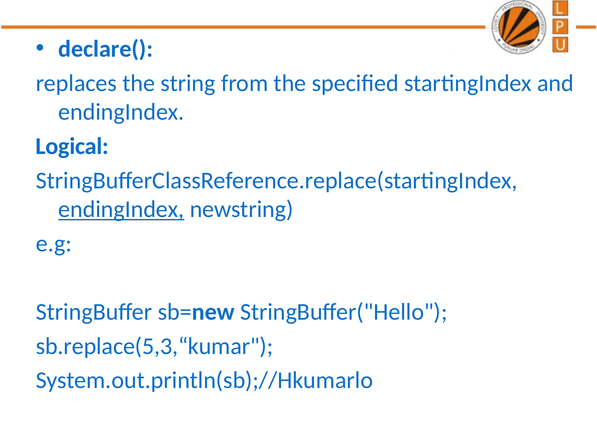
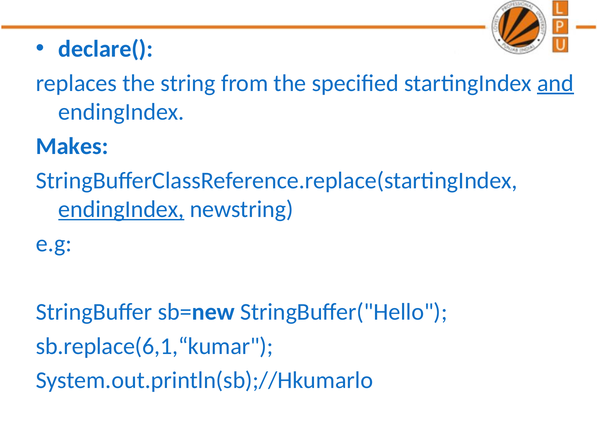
and underline: none -> present (555, 83)
Logical: Logical -> Makes (72, 146)
sb.replace(5,3,“kumar: sb.replace(5,3,“kumar -> sb.replace(6,1,“kumar (155, 346)
